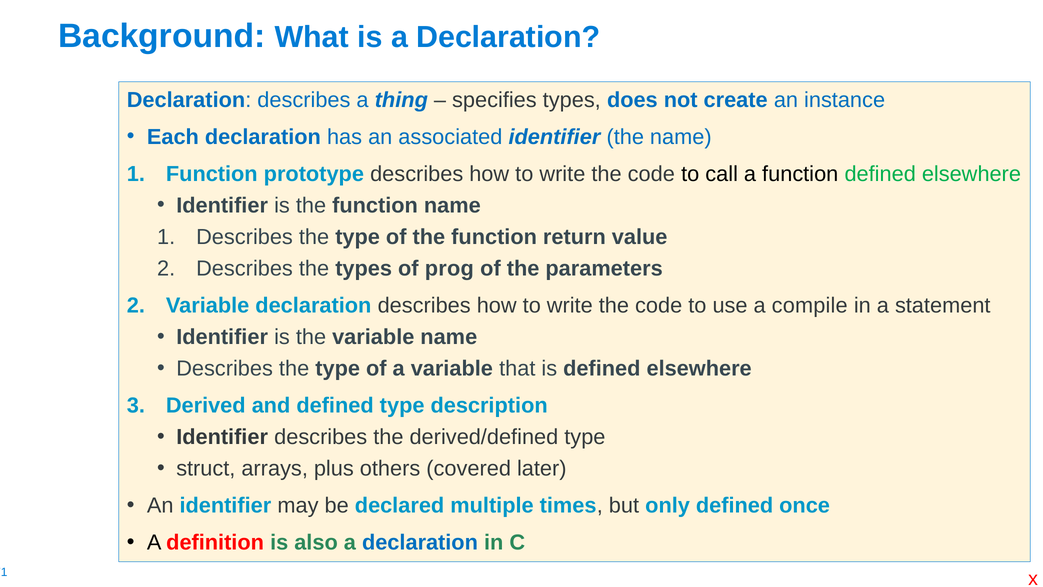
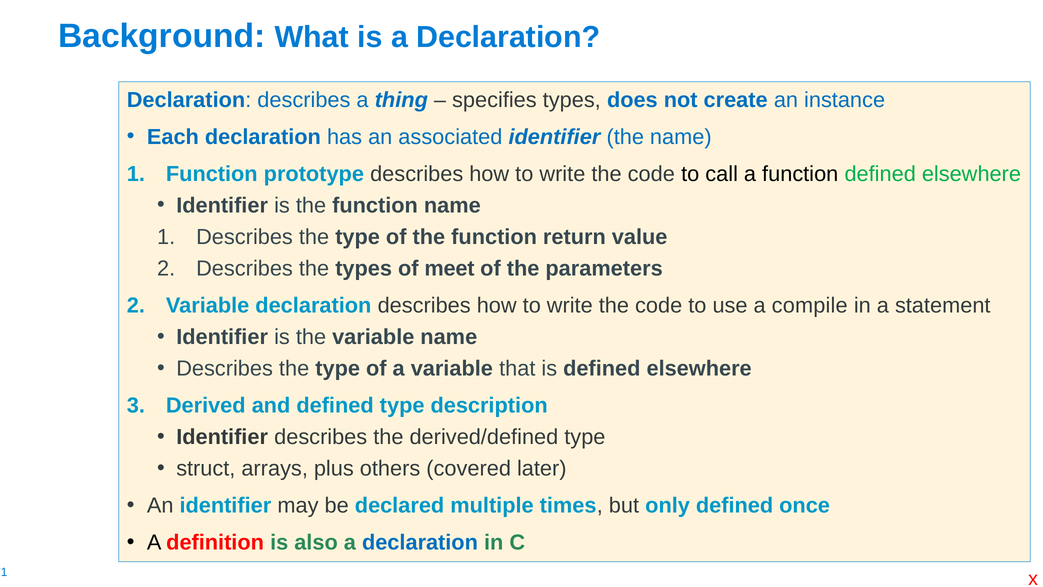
prog: prog -> meet (450, 268)
